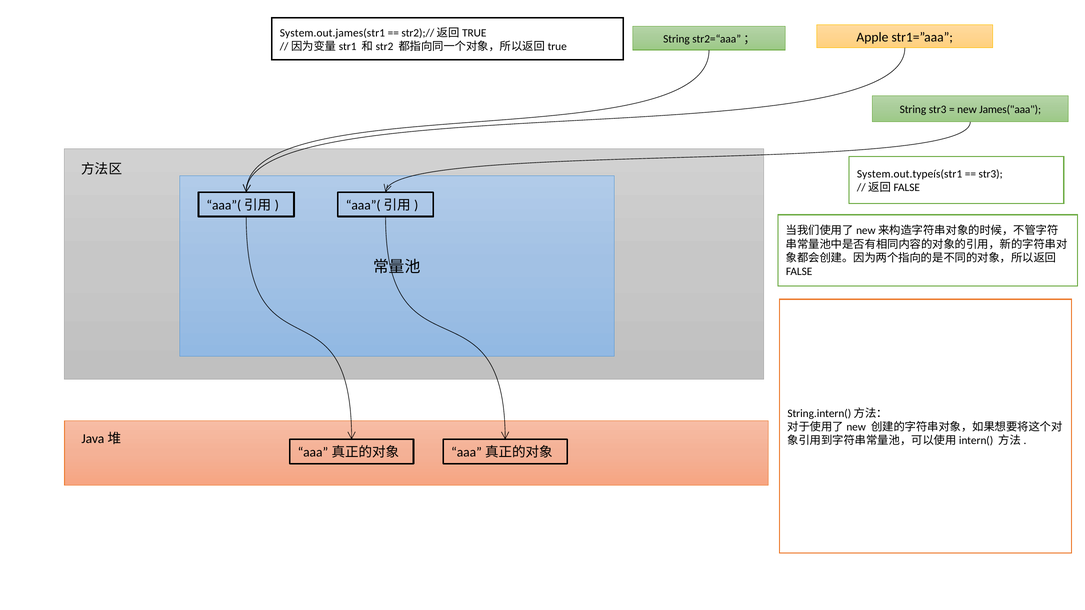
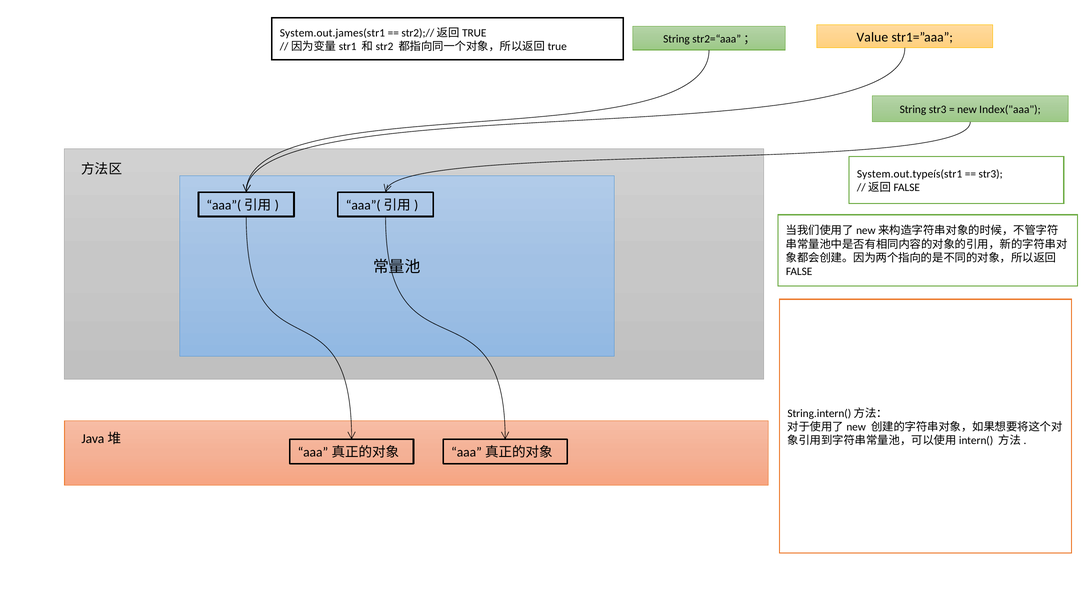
Apple: Apple -> Value (872, 37)
James("aaa: James("aaa -> Index("aaa (1010, 110)
